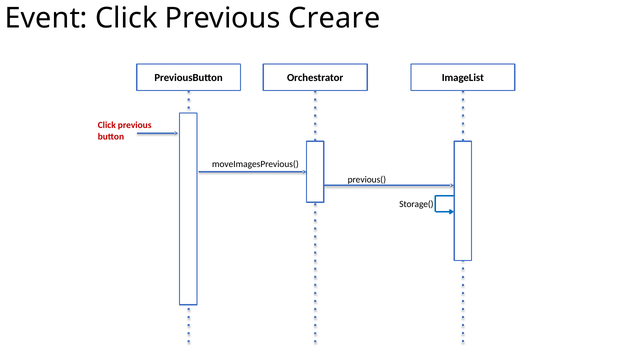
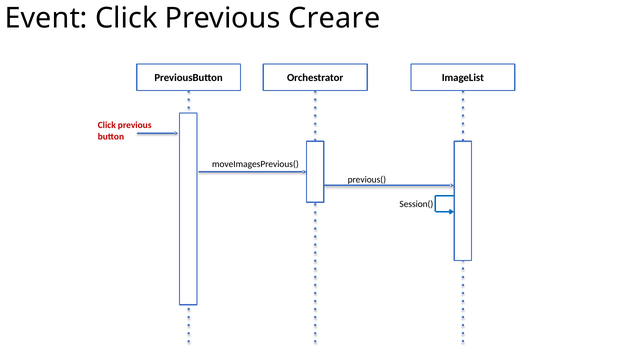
Storage(: Storage( -> Session( (416, 204)
